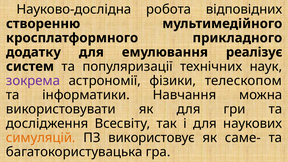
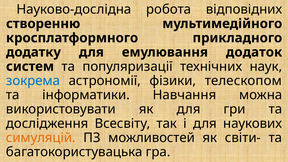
реалізує: реалізує -> додаток (254, 52)
зокрема colour: purple -> blue (33, 81)
використовує: використовує -> можливостей (152, 138)
саме-: саме- -> світи- (243, 138)
